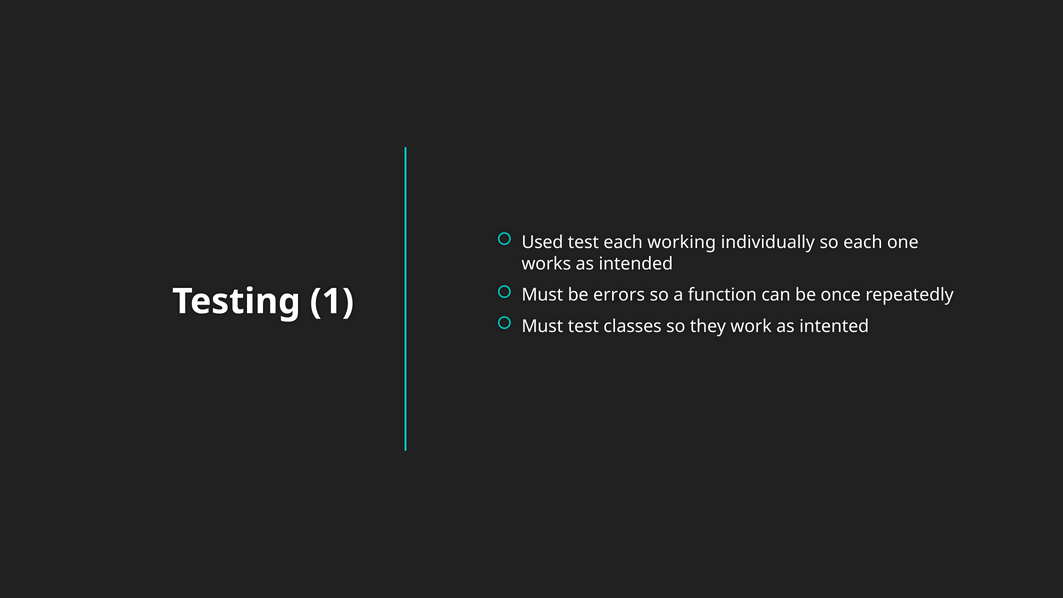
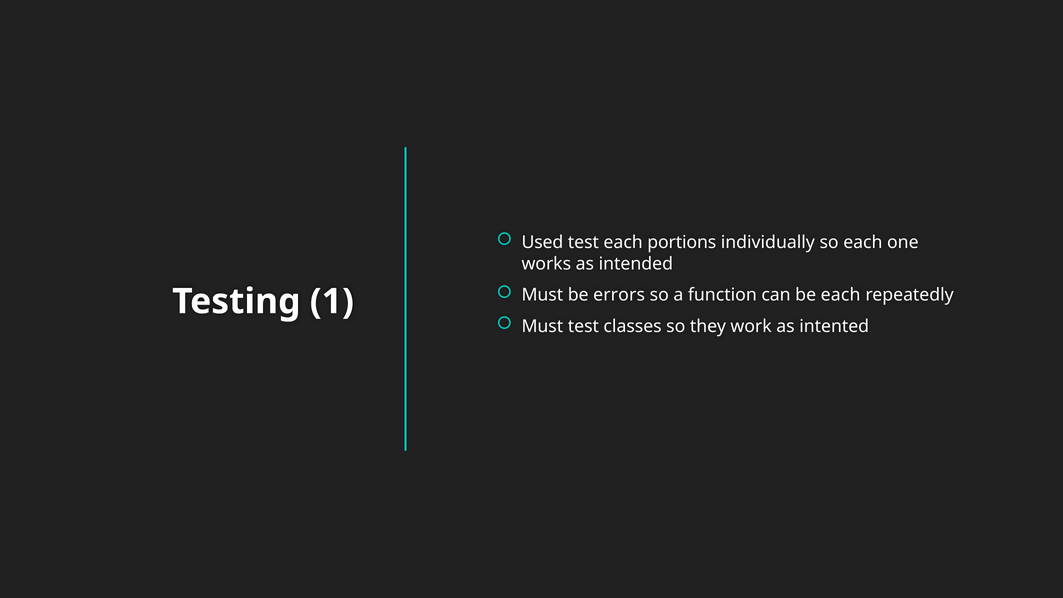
working: working -> portions (682, 242)
be once: once -> each (841, 295)
